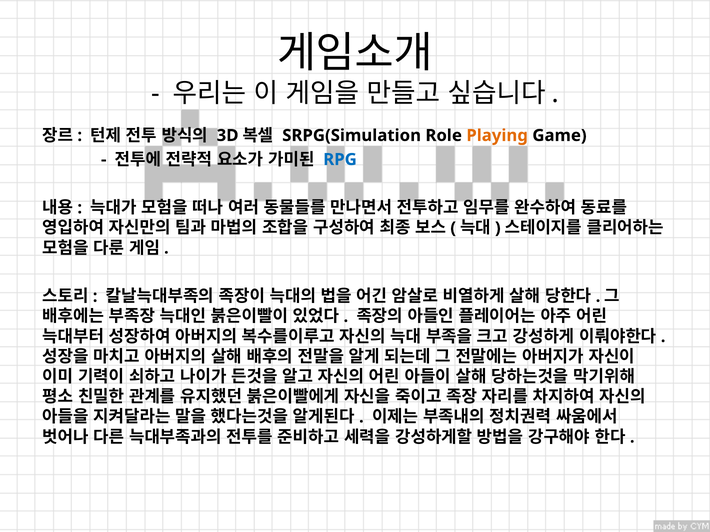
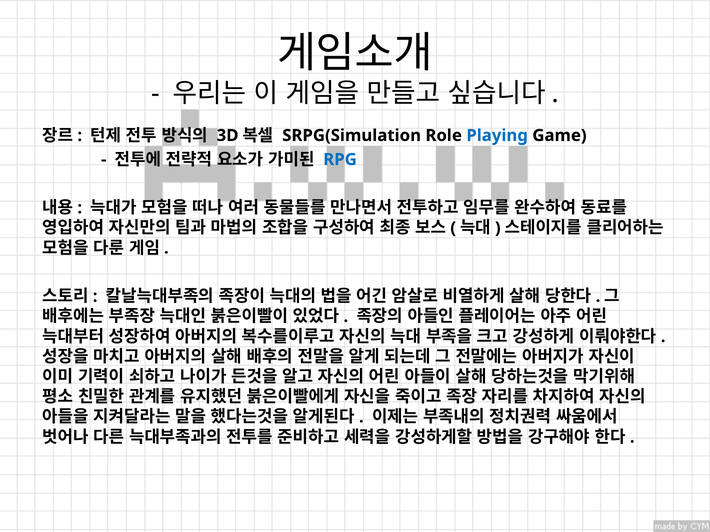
Playing colour: orange -> blue (497, 136)
